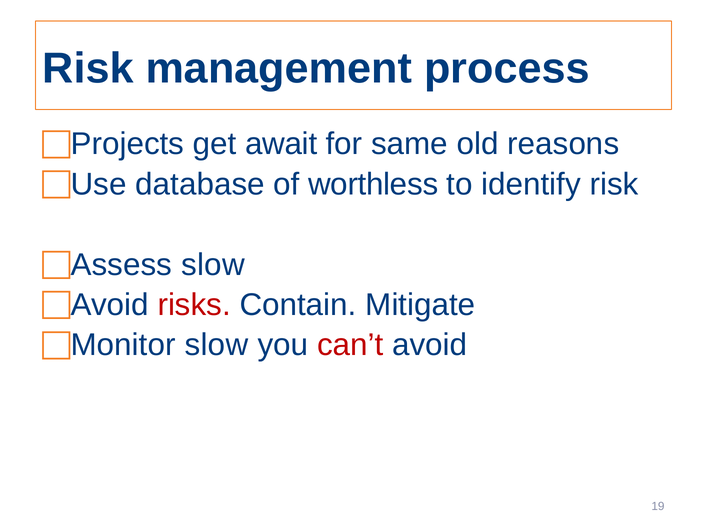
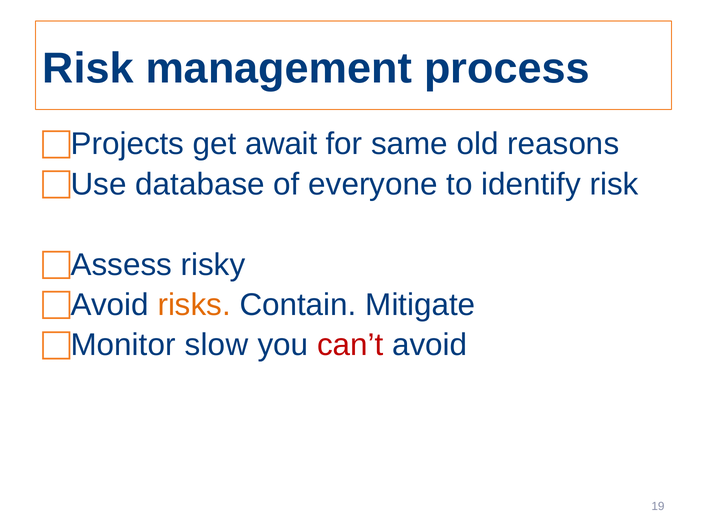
worthless: worthless -> everyone (373, 184)
Assess slow: slow -> risky (213, 265)
risks colour: red -> orange (194, 305)
